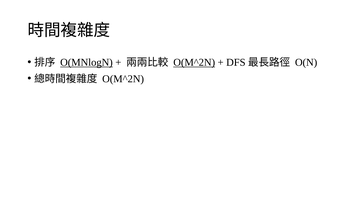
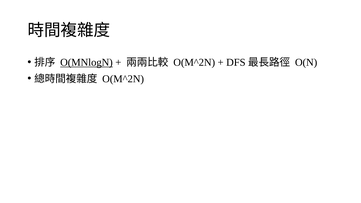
O(M^2N underline: present -> none (194, 62)
